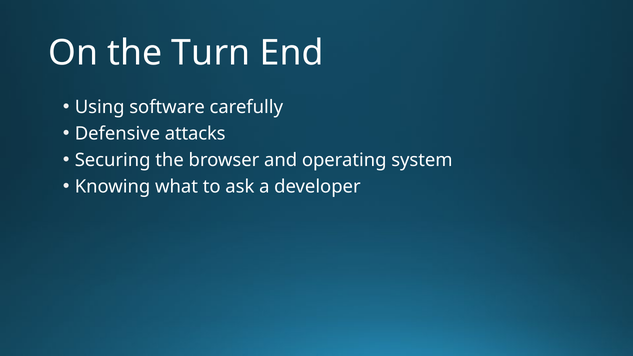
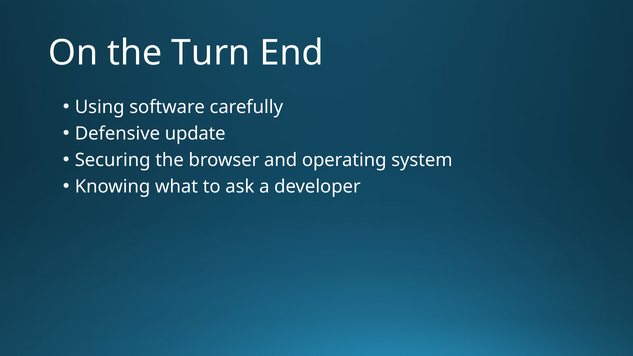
attacks: attacks -> update (195, 133)
